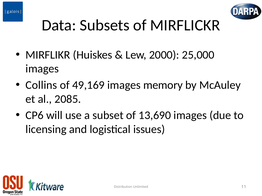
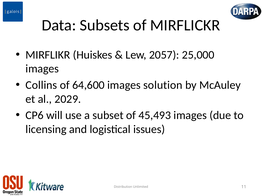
2000: 2000 -> 2057 (164, 55)
49,169: 49,169 -> 64,600 (88, 85)
memory: memory -> solution (163, 85)
2085: 2085 -> 2029 (68, 99)
13,690: 13,690 -> 45,493 (155, 116)
